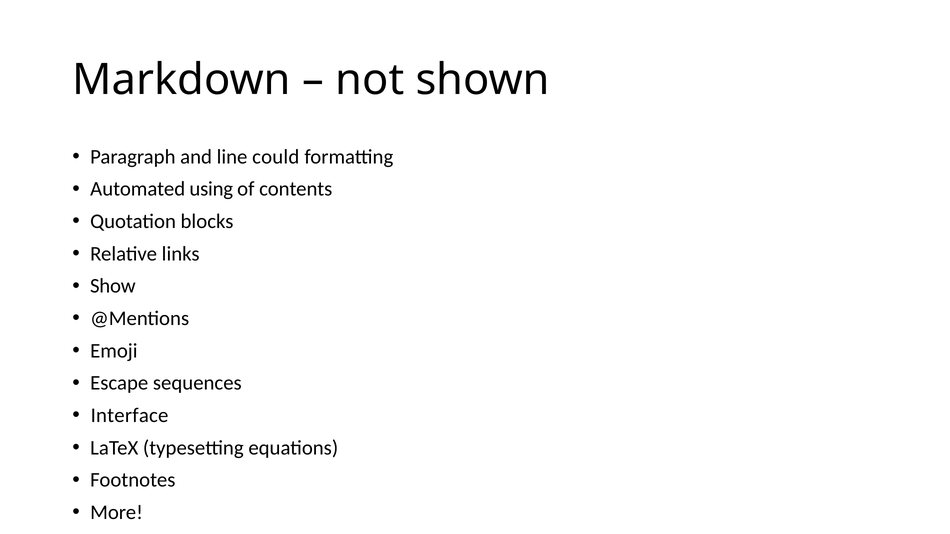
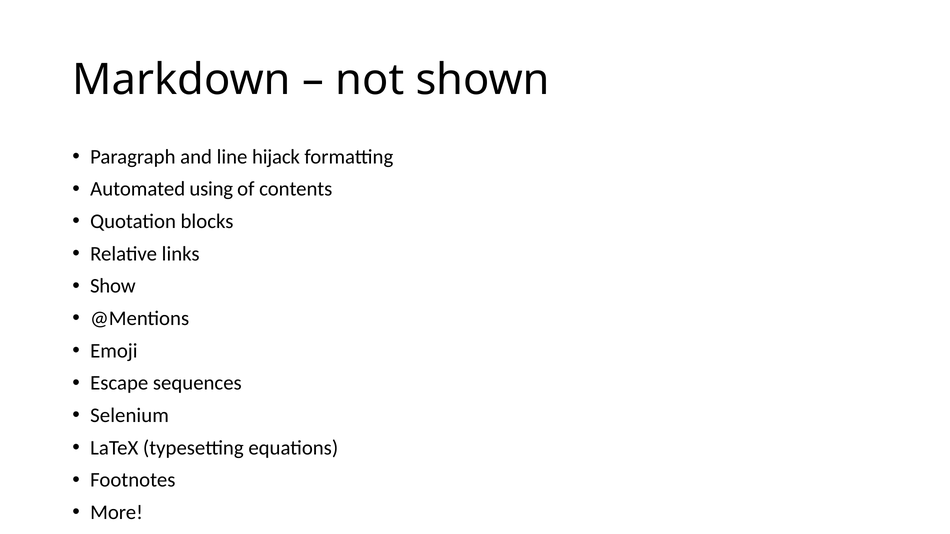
could: could -> hijack (276, 157)
Interface: Interface -> Selenium (130, 416)
